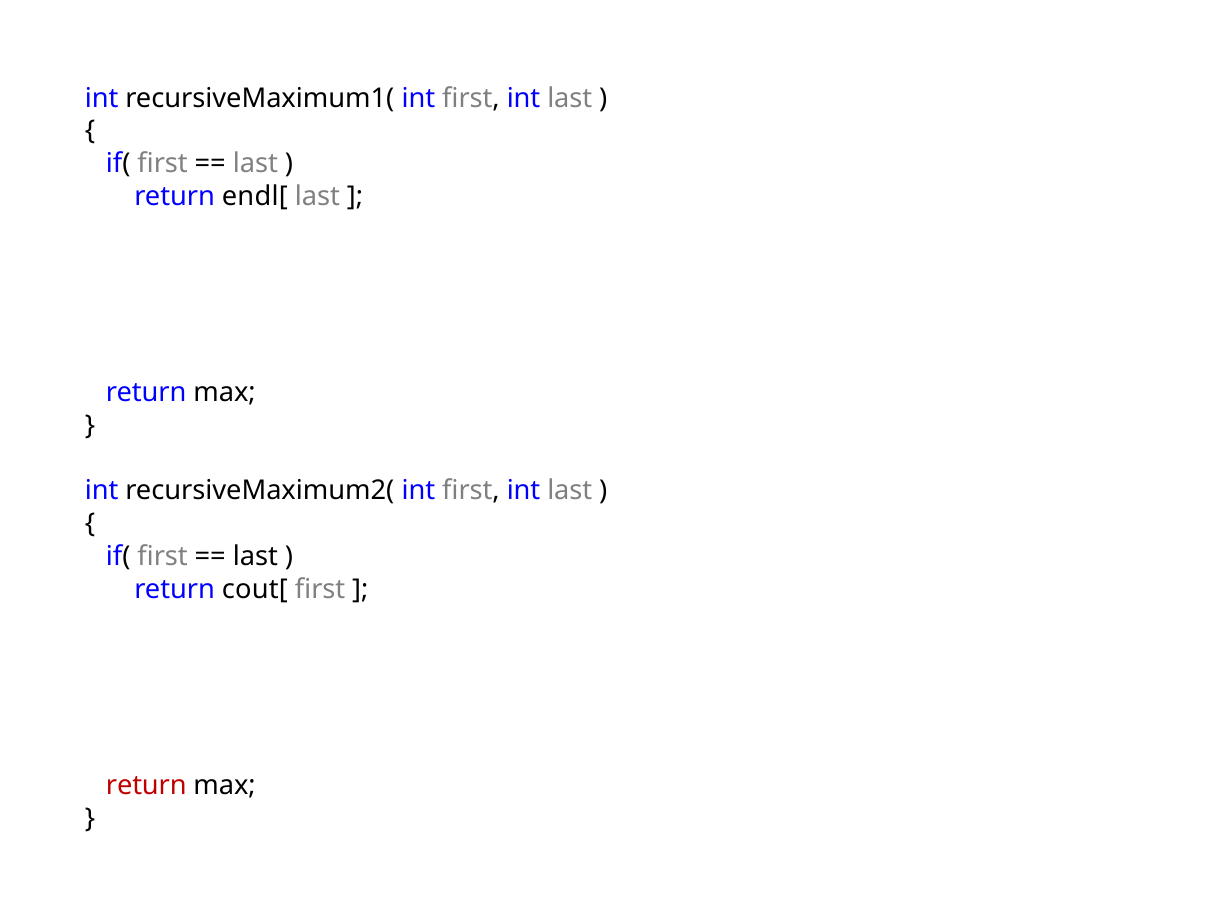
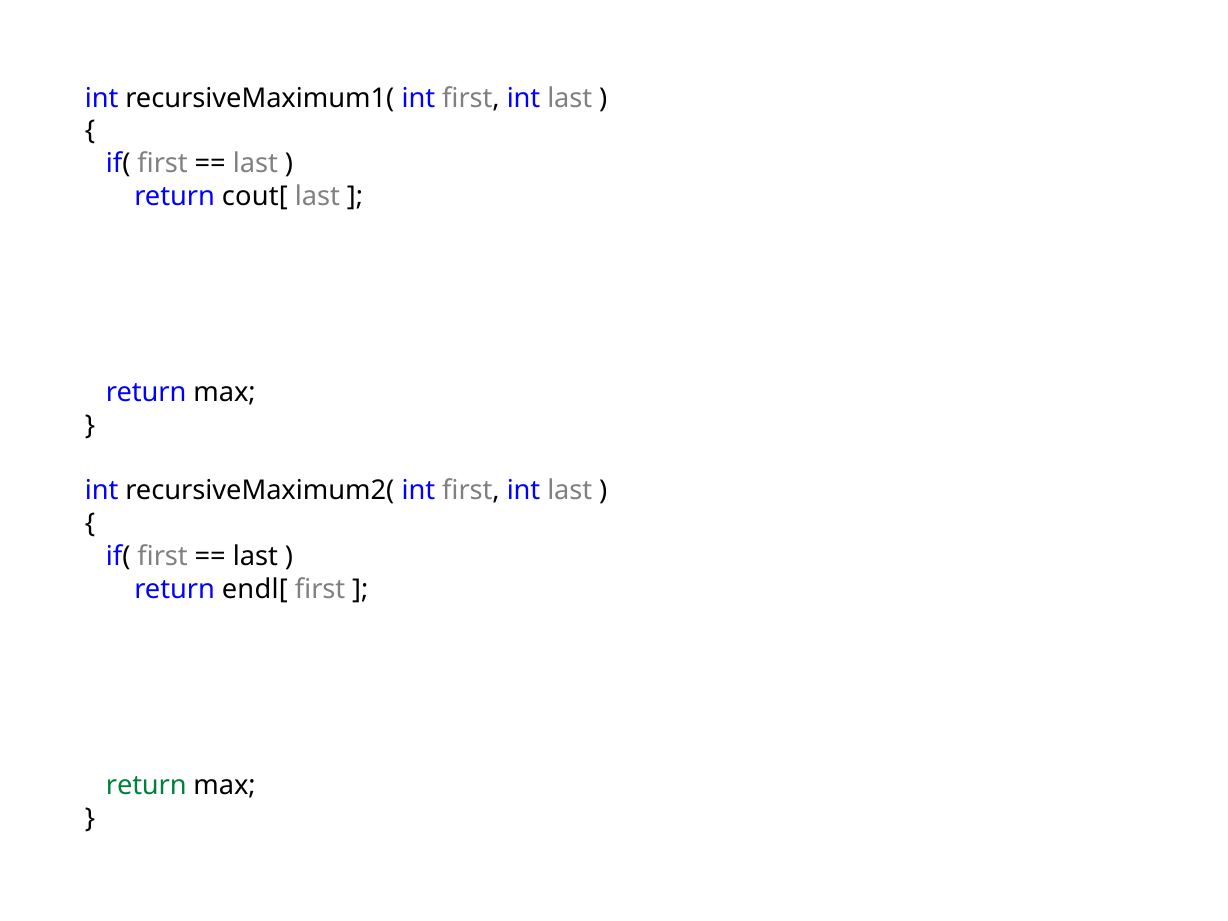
return endl[: endl[ -> cout[ (255, 196)
return cout[: cout[ -> endl[ (255, 589)
return colour: red -> green (146, 785)
